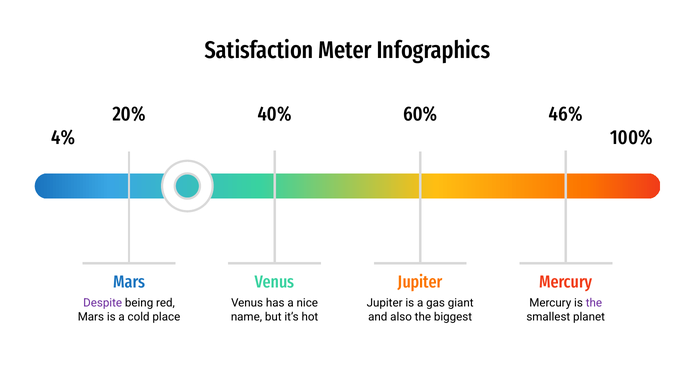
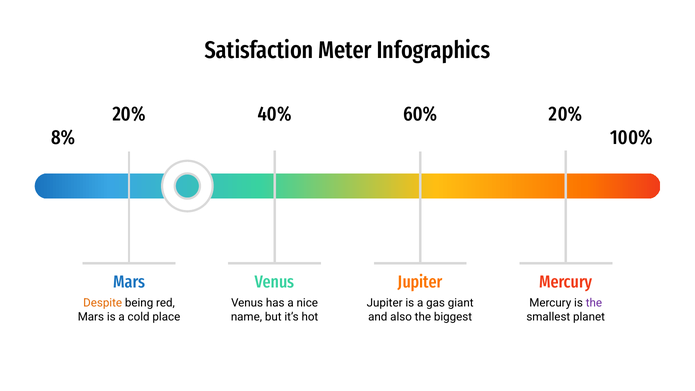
46%: 46% -> 20% (566, 114)
4%: 4% -> 8% (63, 137)
Despite colour: purple -> orange (103, 303)
